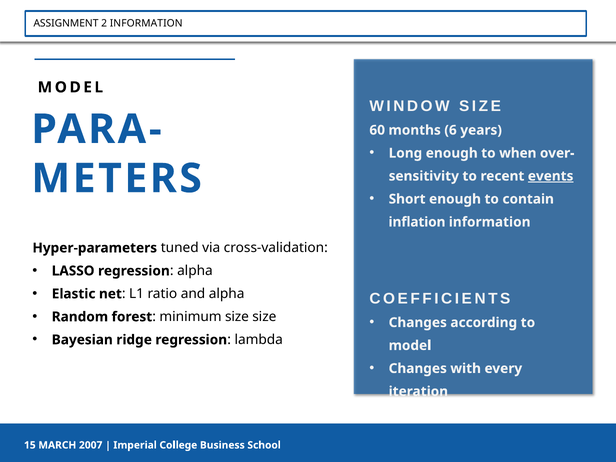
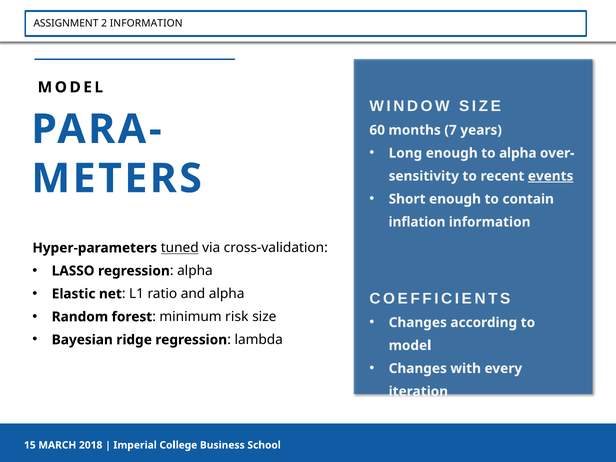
6: 6 -> 7 (451, 130)
to when: when -> alpha (518, 153)
tuned underline: none -> present (180, 248)
minimum size: size -> risk (237, 317)
2007: 2007 -> 2018 (91, 445)
